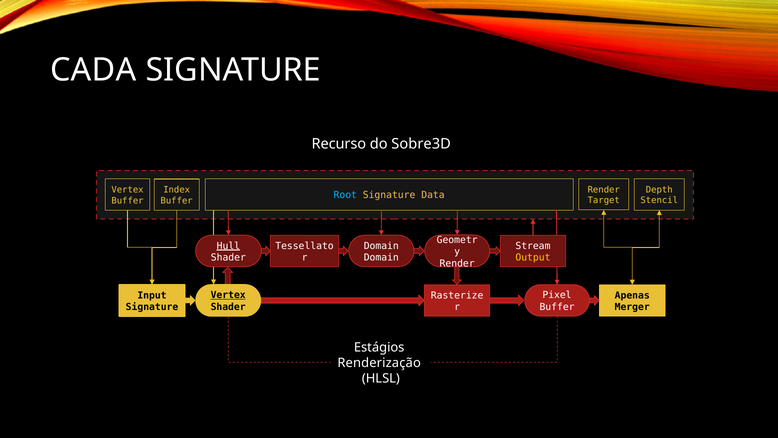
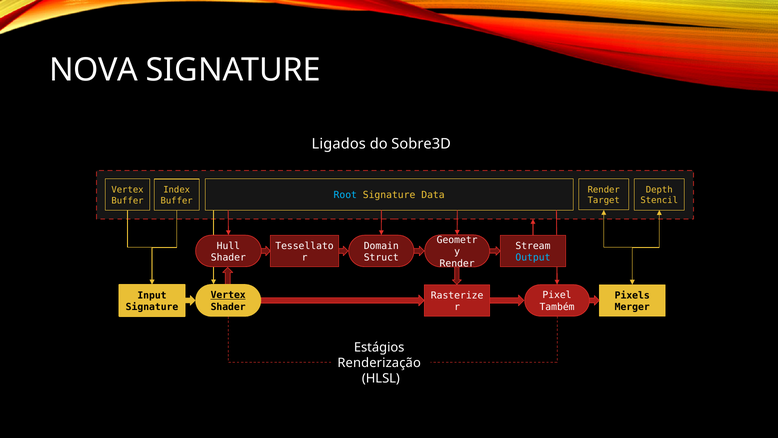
CADA: CADA -> NOVA (94, 70)
Recurso: Recurso -> Ligados (339, 144)
Hull underline: present -> none (228, 246)
Domain: Domain -> Struct (381, 257)
Output colour: yellow -> light blue (533, 257)
Apenas: Apenas -> Pixels (632, 295)
Buffer: Buffer -> Também (557, 307)
